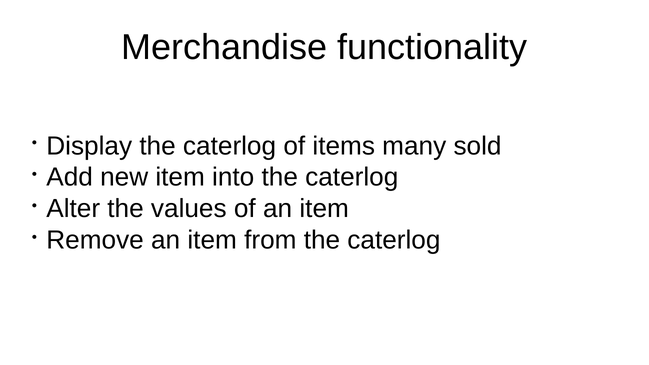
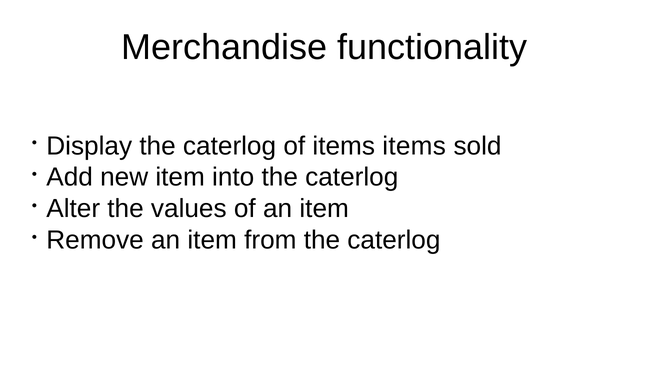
items many: many -> items (414, 146)
